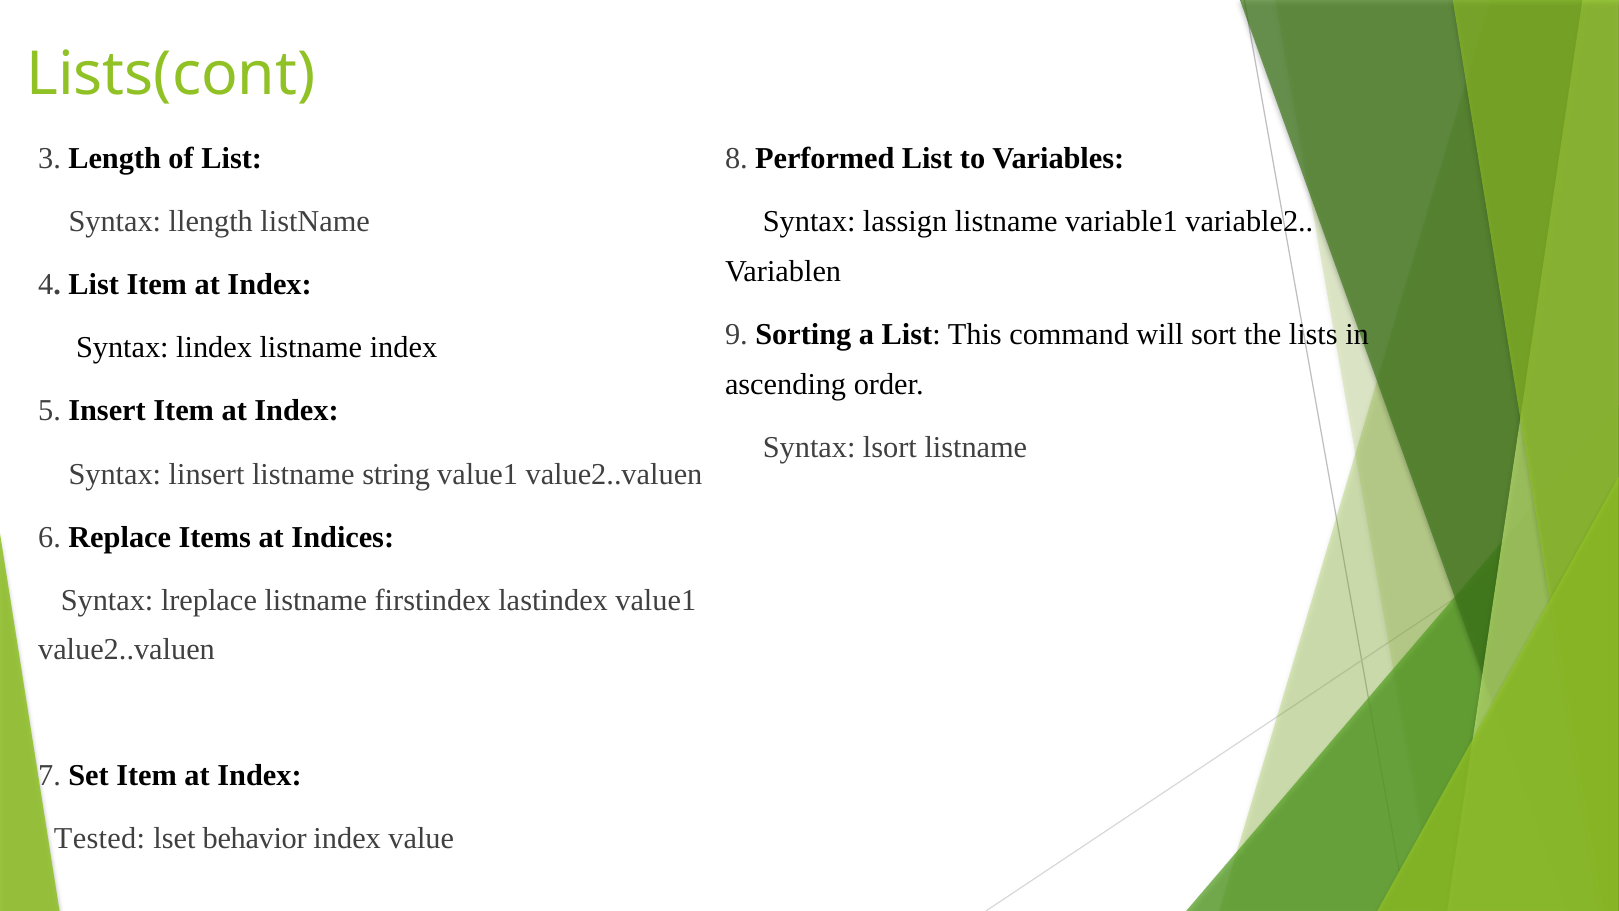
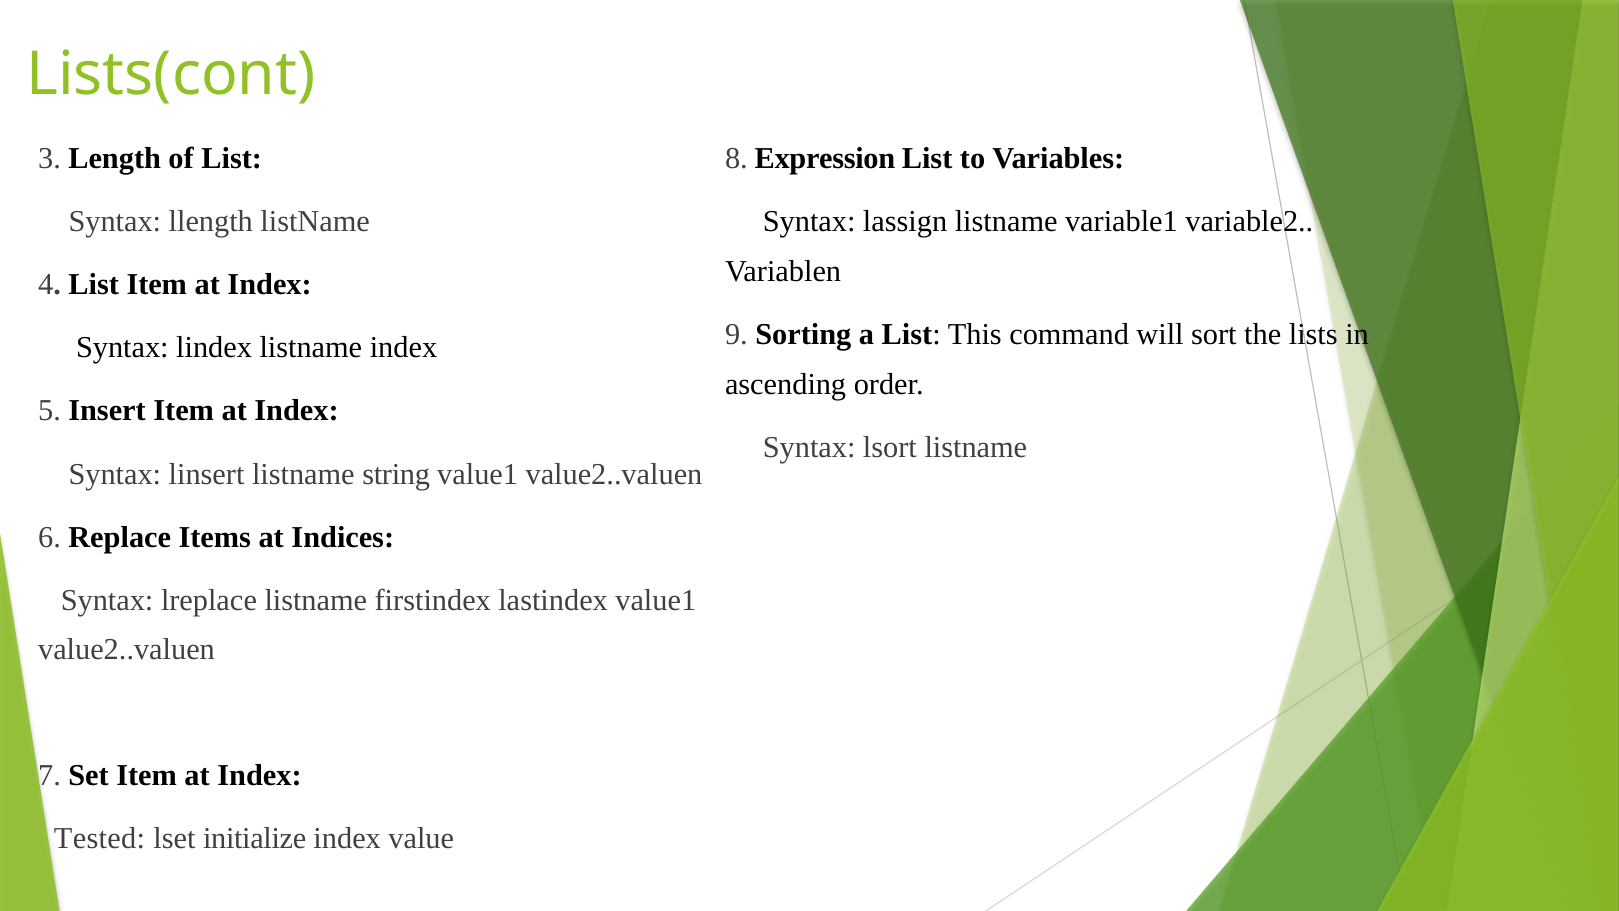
Performed: Performed -> Expression (825, 159)
behavior: behavior -> initialize (255, 838)
